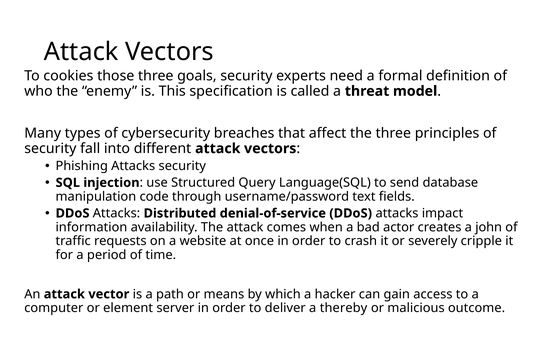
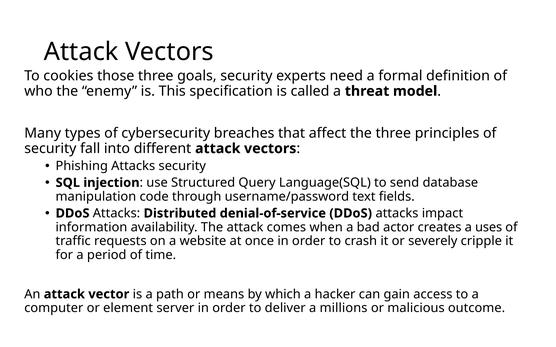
john: john -> uses (489, 227)
thereby: thereby -> millions (344, 308)
